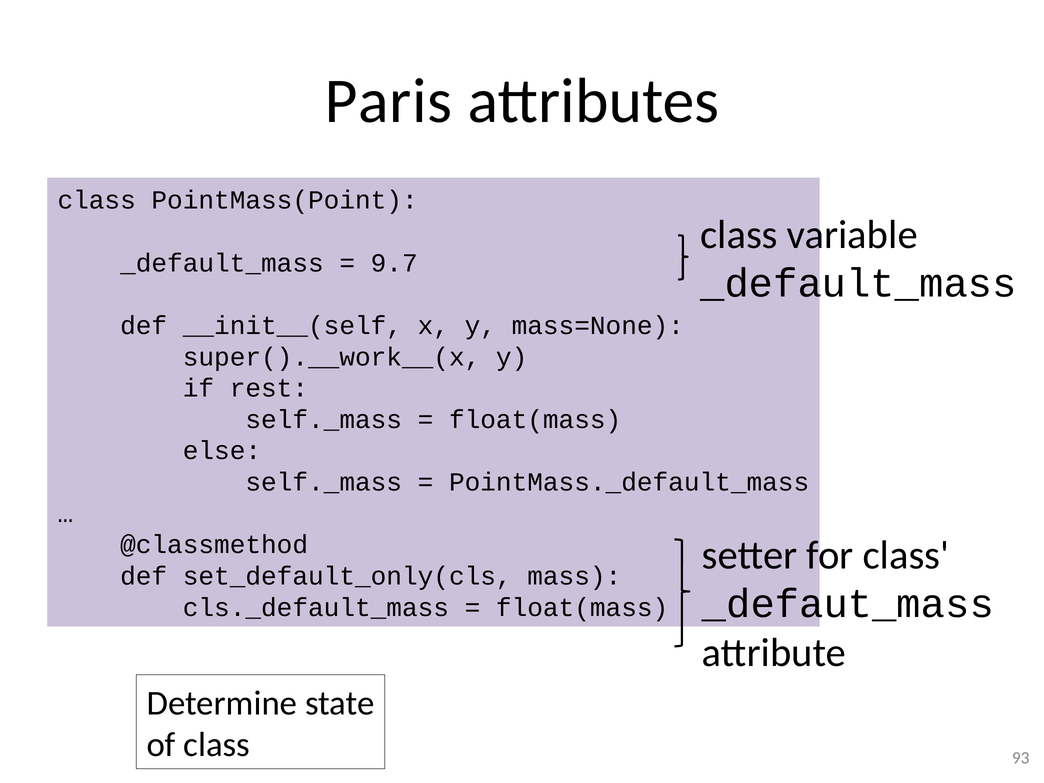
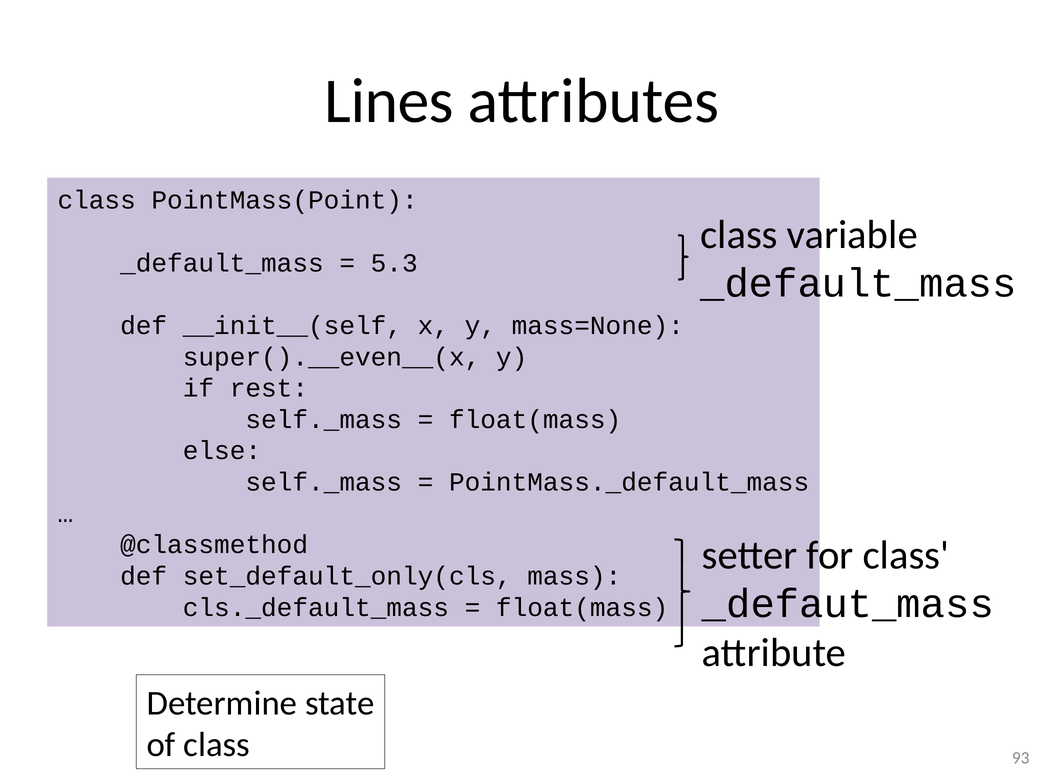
Paris: Paris -> Lines (389, 101)
9.7: 9.7 -> 5.3 (394, 263)
super().__work__(x: super().__work__(x -> super().__even__(x (332, 357)
